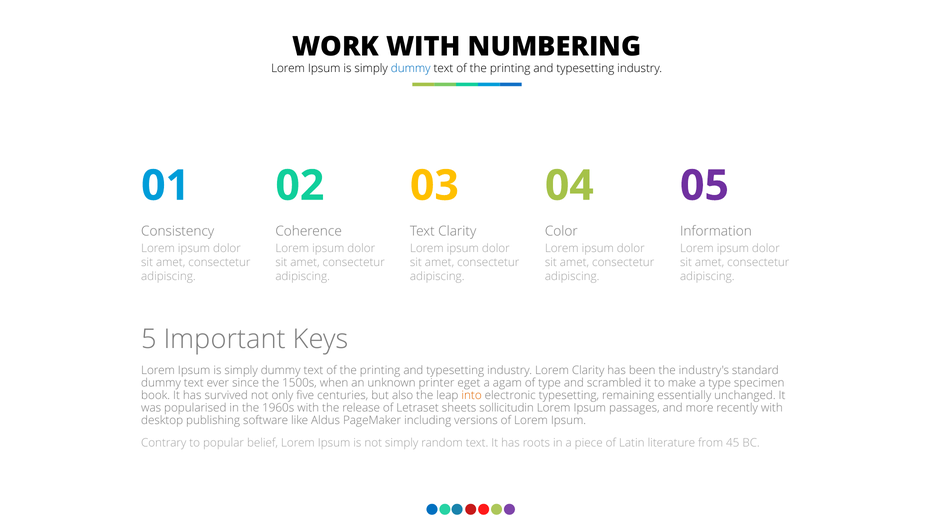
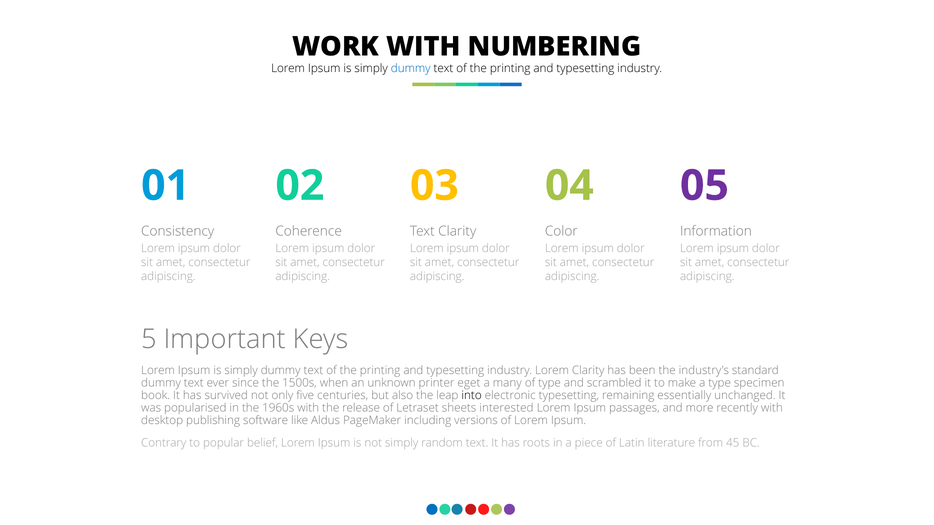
agam: agam -> many (507, 383)
into colour: orange -> black (472, 396)
sollicitudin: sollicitudin -> interested (506, 408)
